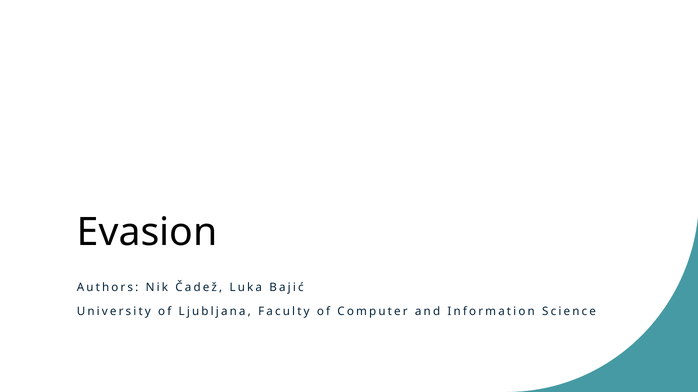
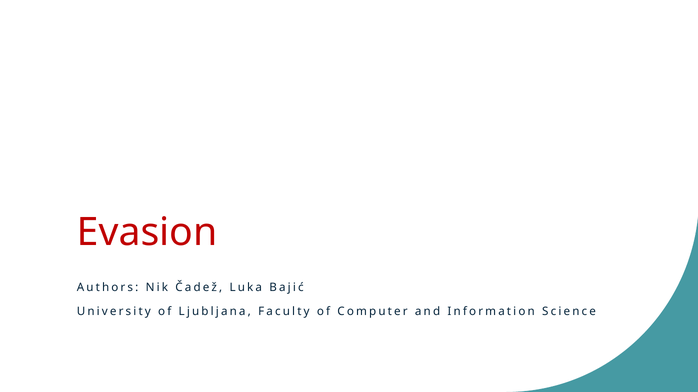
Evasion colour: black -> red (147, 233)
